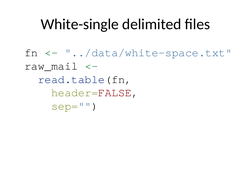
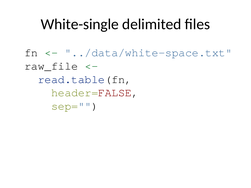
raw_mail: raw_mail -> raw_file (51, 66)
